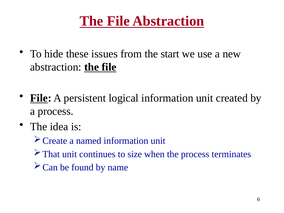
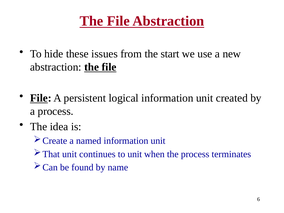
to size: size -> unit (135, 154)
